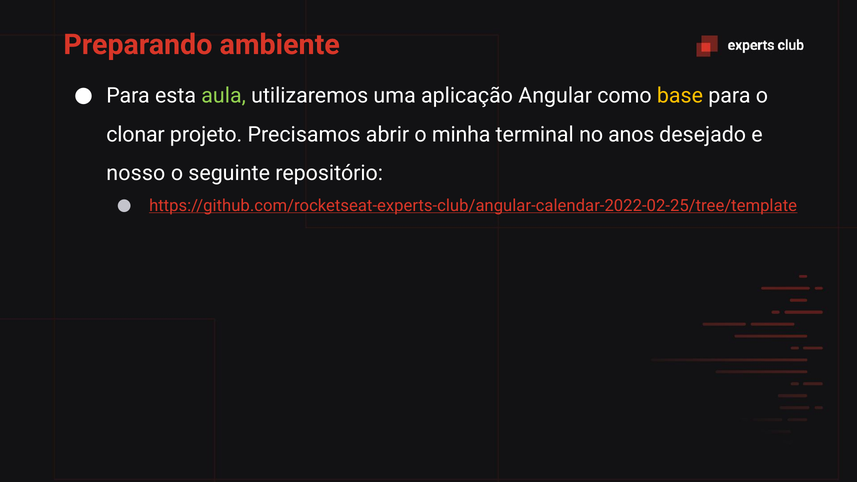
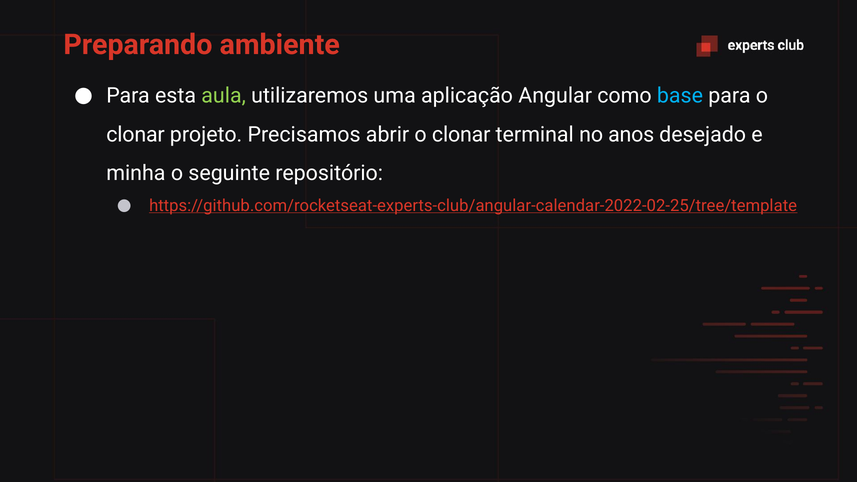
base colour: yellow -> light blue (680, 96)
abrir o minha: minha -> clonar (461, 135)
nosso: nosso -> minha (136, 173)
